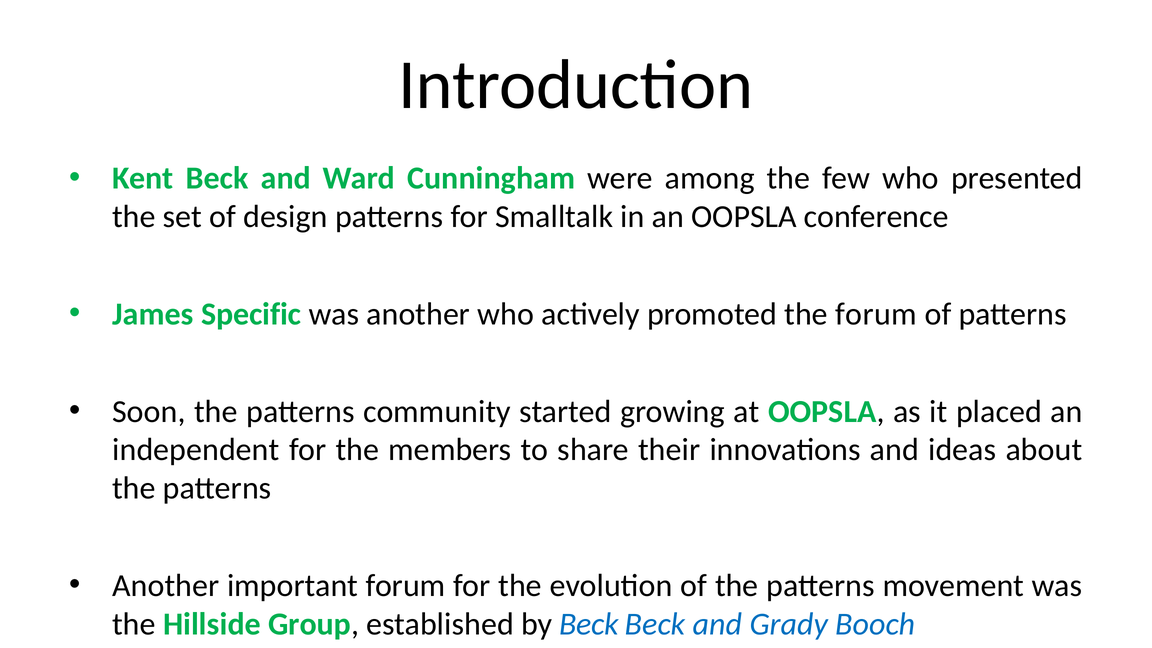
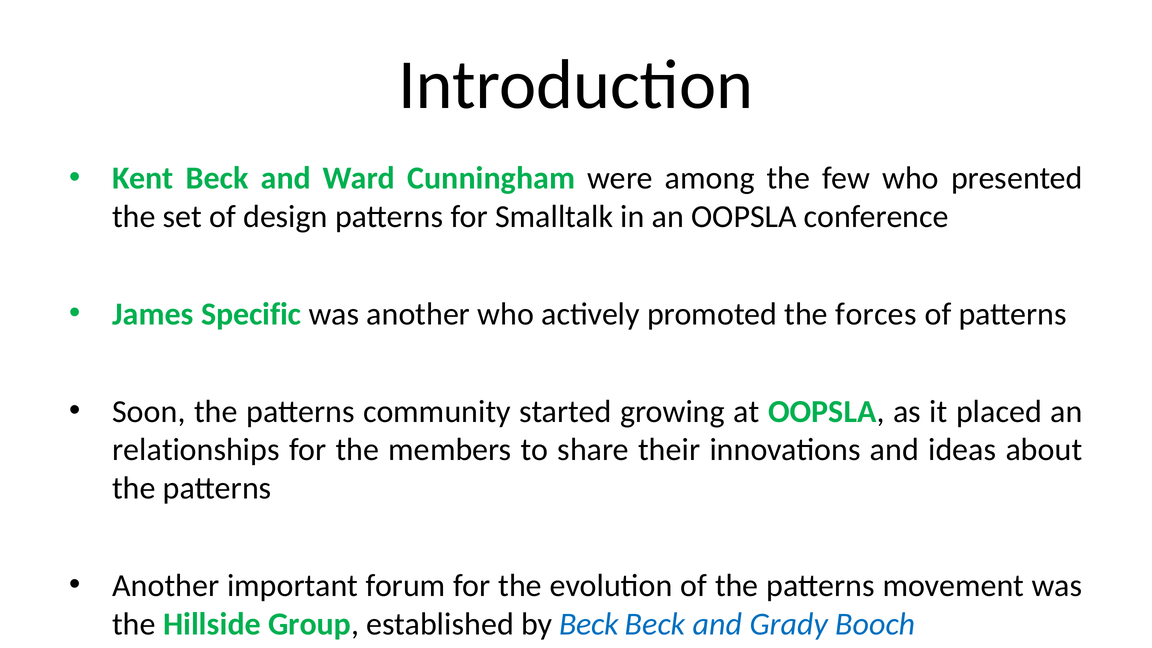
the forum: forum -> forces (876, 314)
independent: independent -> relationships (196, 450)
